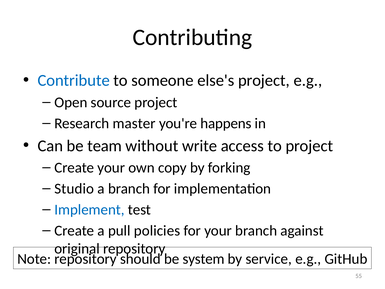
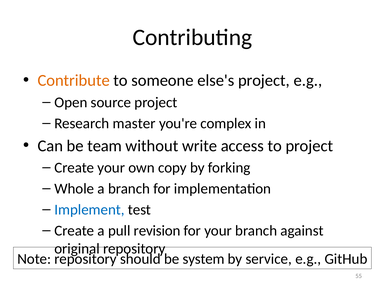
Contribute colour: blue -> orange (74, 80)
happens: happens -> complex (226, 123)
Studio: Studio -> Whole (74, 188)
policies: policies -> revision (157, 230)
